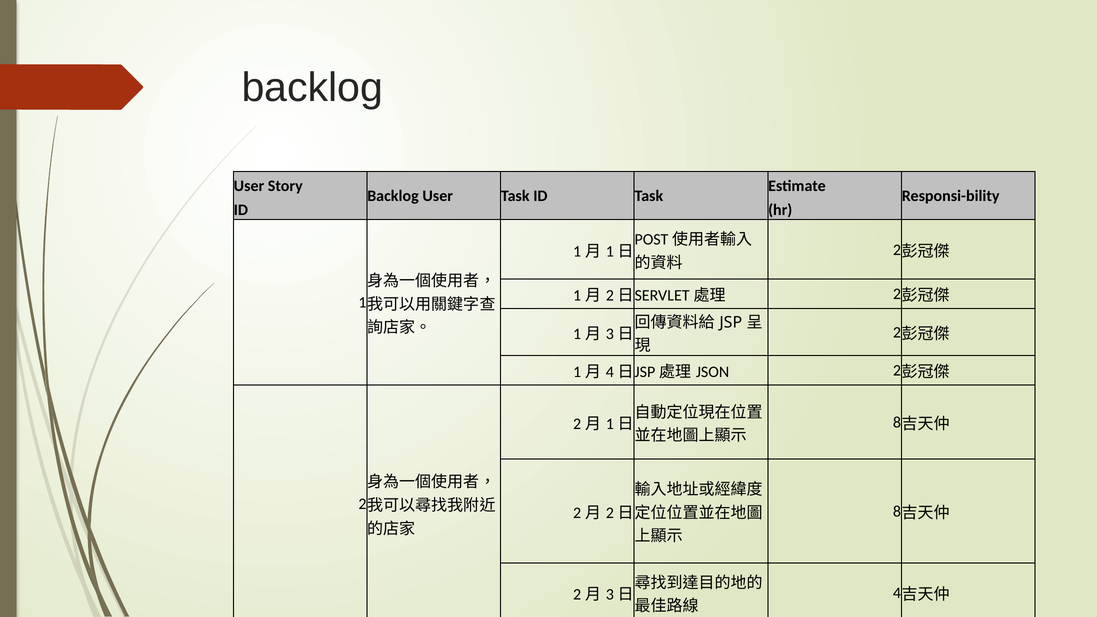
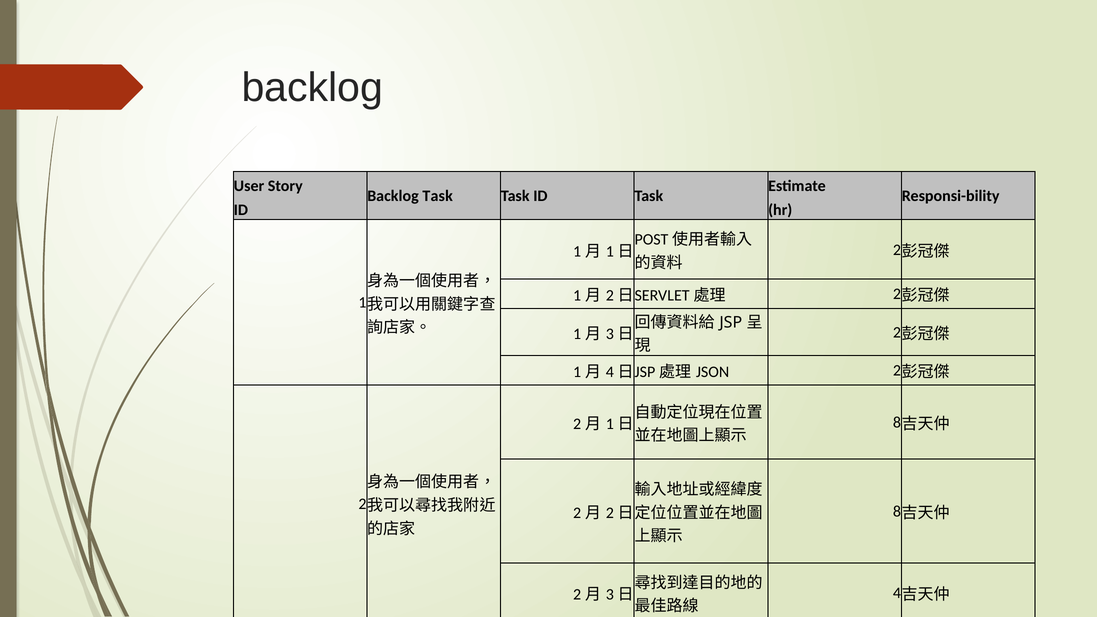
User: User -> Task (438, 196)
